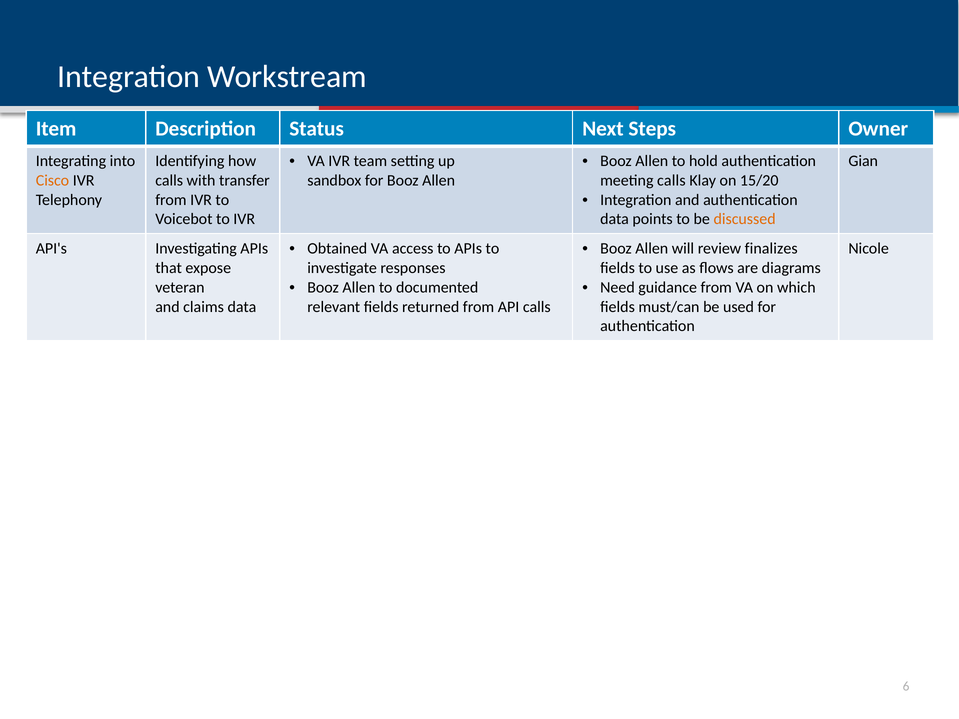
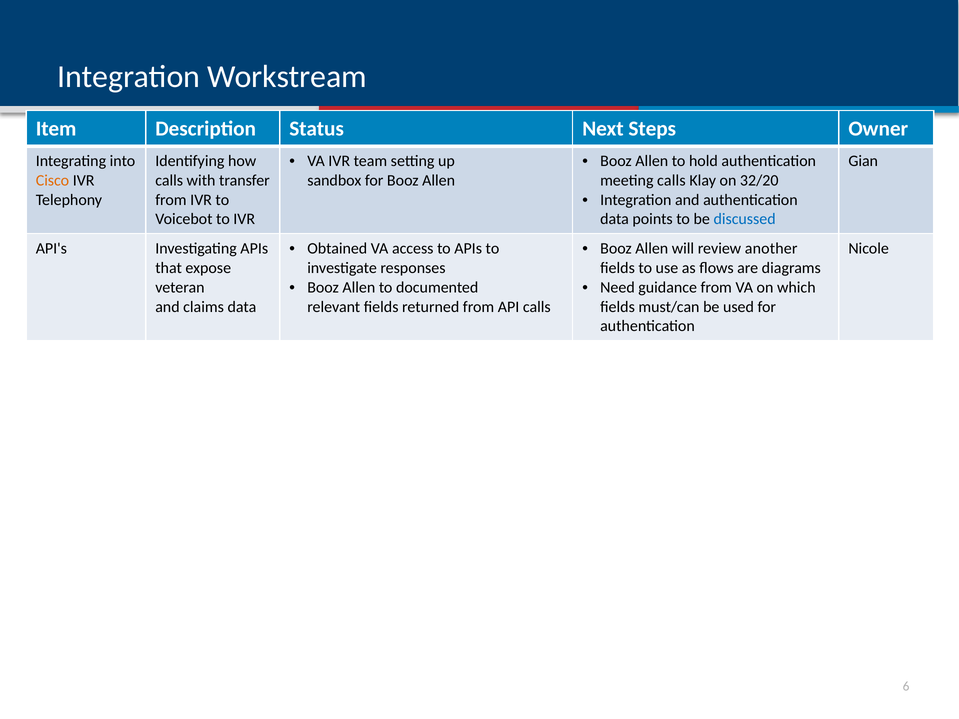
15/20: 15/20 -> 32/20 (759, 180)
discussed colour: orange -> blue (745, 219)
finalizes: finalizes -> another (771, 248)
